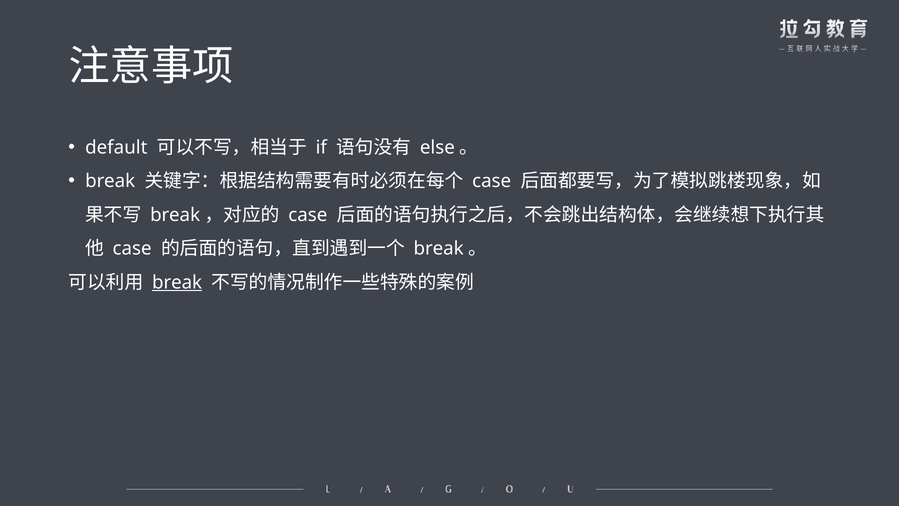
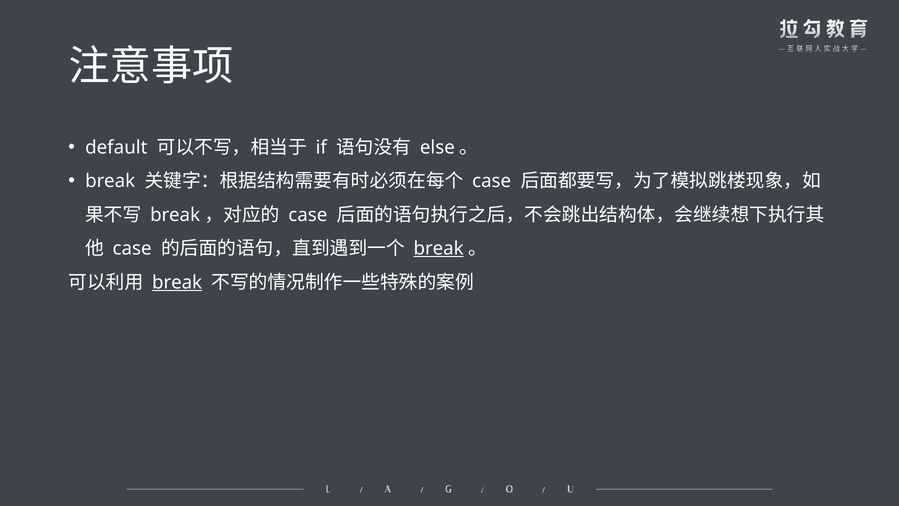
break underline: none -> present (439, 248)
